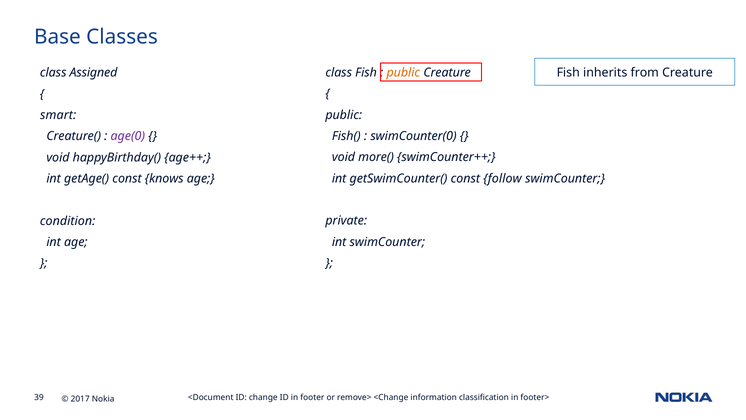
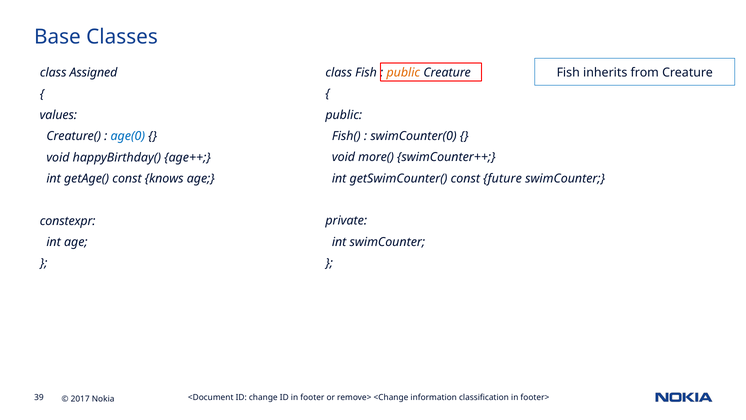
smart: smart -> values (58, 115)
age(0 colour: purple -> blue (128, 136)
follow: follow -> future (503, 178)
condition: condition -> constexpr (68, 221)
